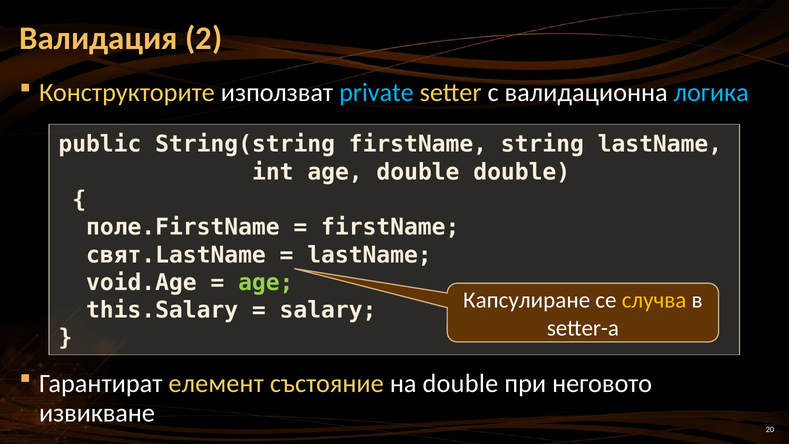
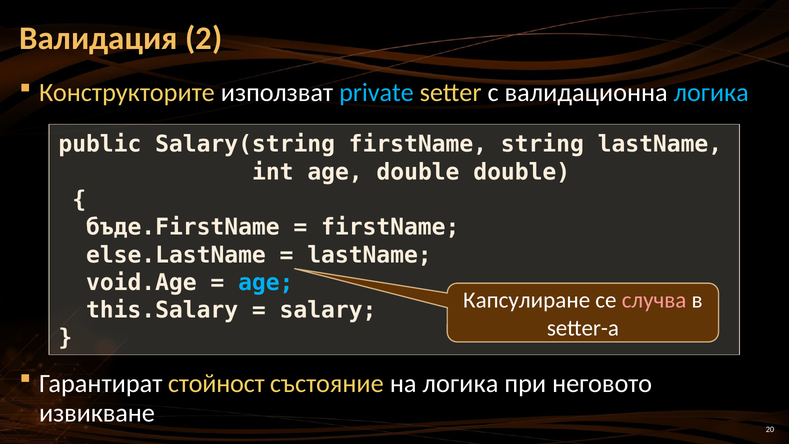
String(string: String(string -> Salary(string (245, 144)
поле.FirstName: поле.FirstName -> бъде.FirstName (183, 227)
свят.LastName: свят.LastName -> else.LastName (176, 255)
age colour: light green -> light blue (266, 283)
случва colour: yellow -> pink (654, 300)
елемент: елемент -> стойност (216, 383)
на double: double -> логика (460, 383)
